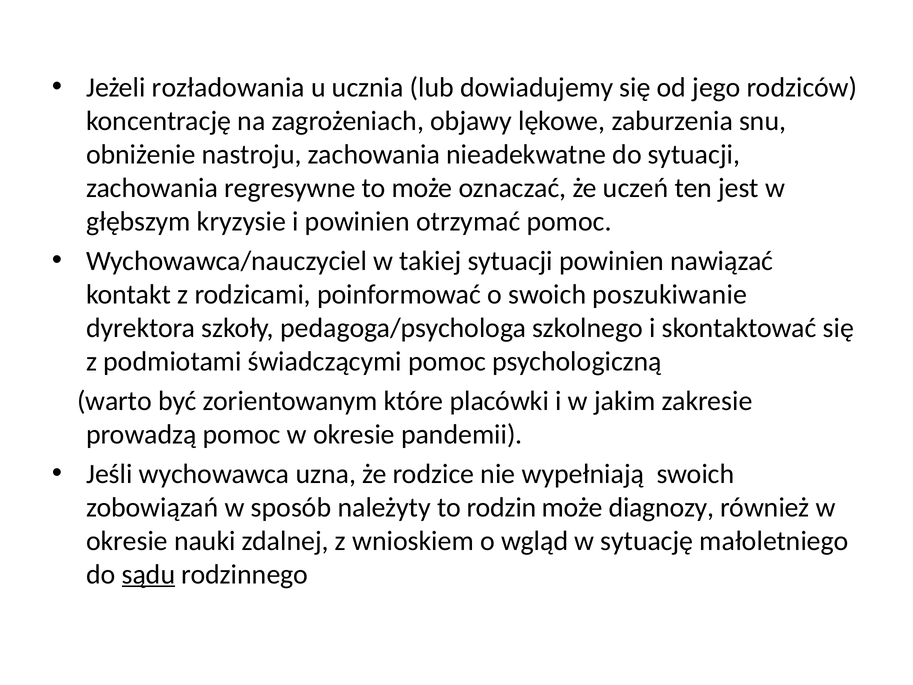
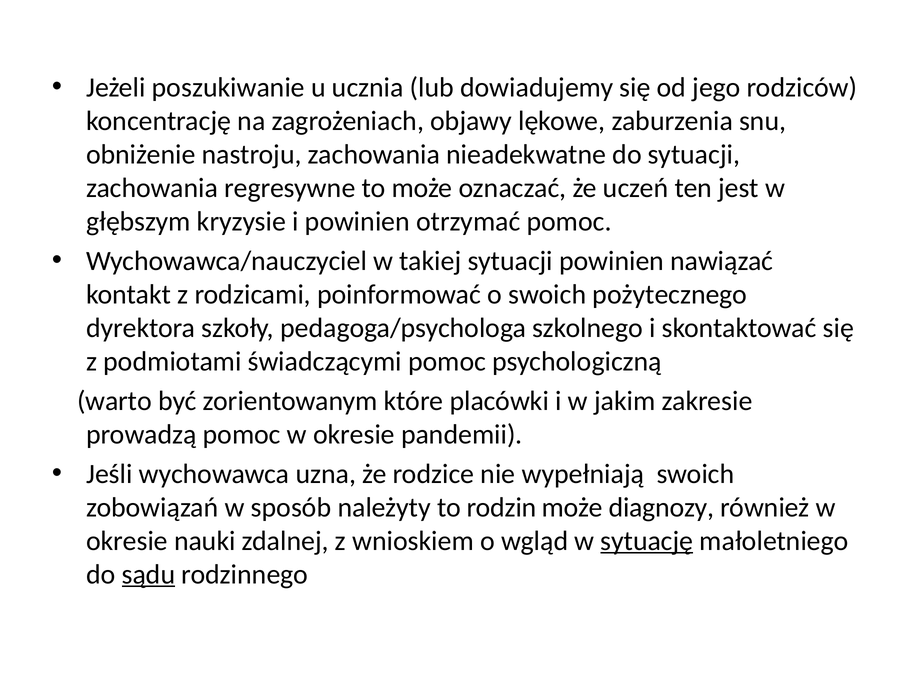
rozładowania: rozładowania -> poszukiwanie (228, 87)
poszukiwanie: poszukiwanie -> pożytecznego (670, 294)
sytuację underline: none -> present (647, 541)
